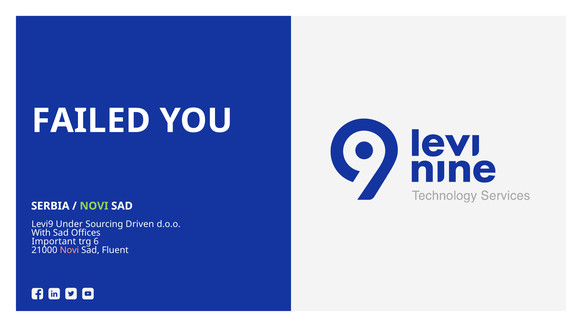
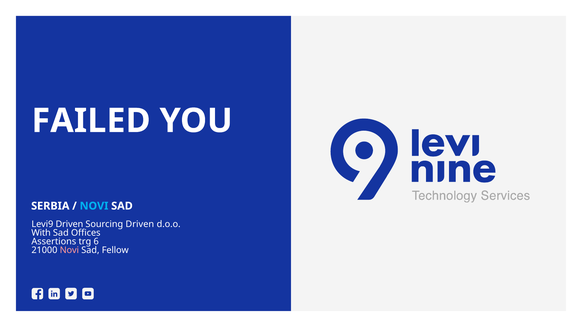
NOVI colour: light green -> light blue (94, 206)
Levi9 Under: Under -> Driven (69, 224)
Important: Important -> Assertions (54, 242)
Fluent: Fluent -> Fellow (115, 250)
